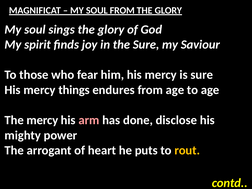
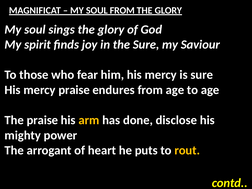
mercy things: things -> praise (74, 90)
The mercy: mercy -> praise (42, 120)
arm colour: pink -> yellow (89, 120)
